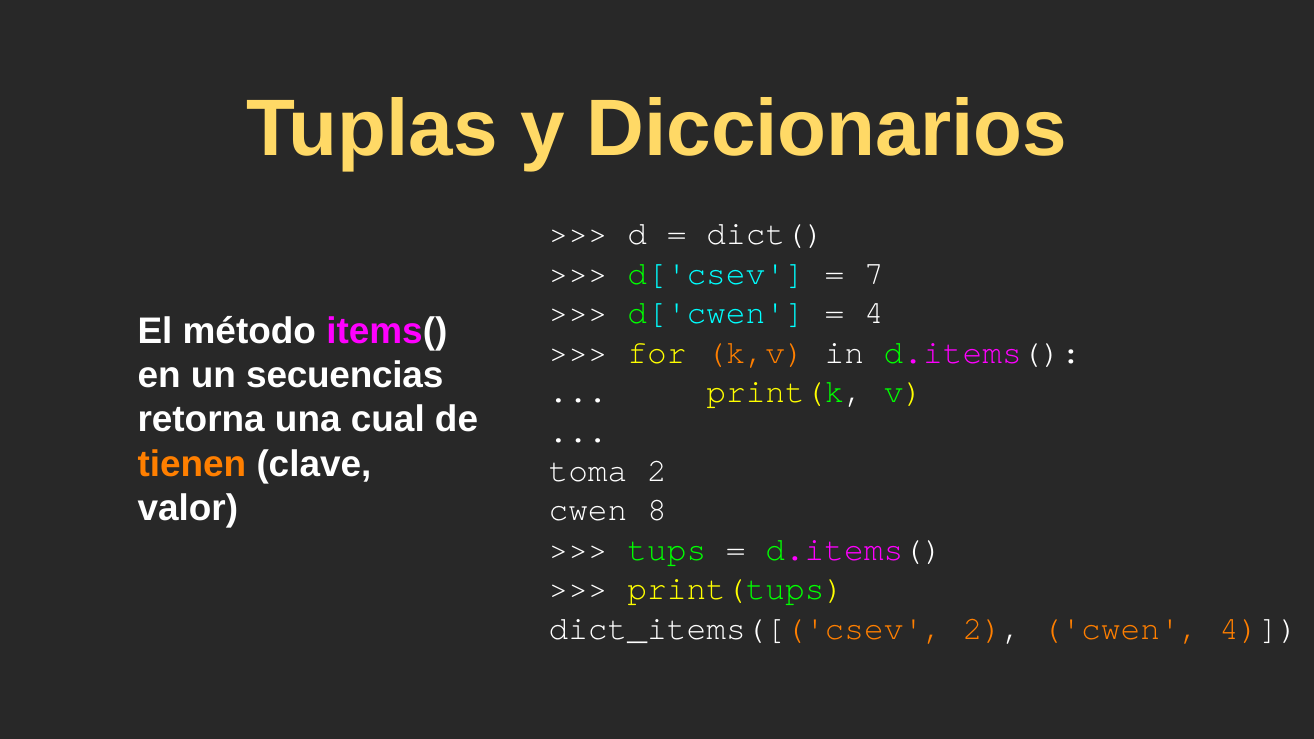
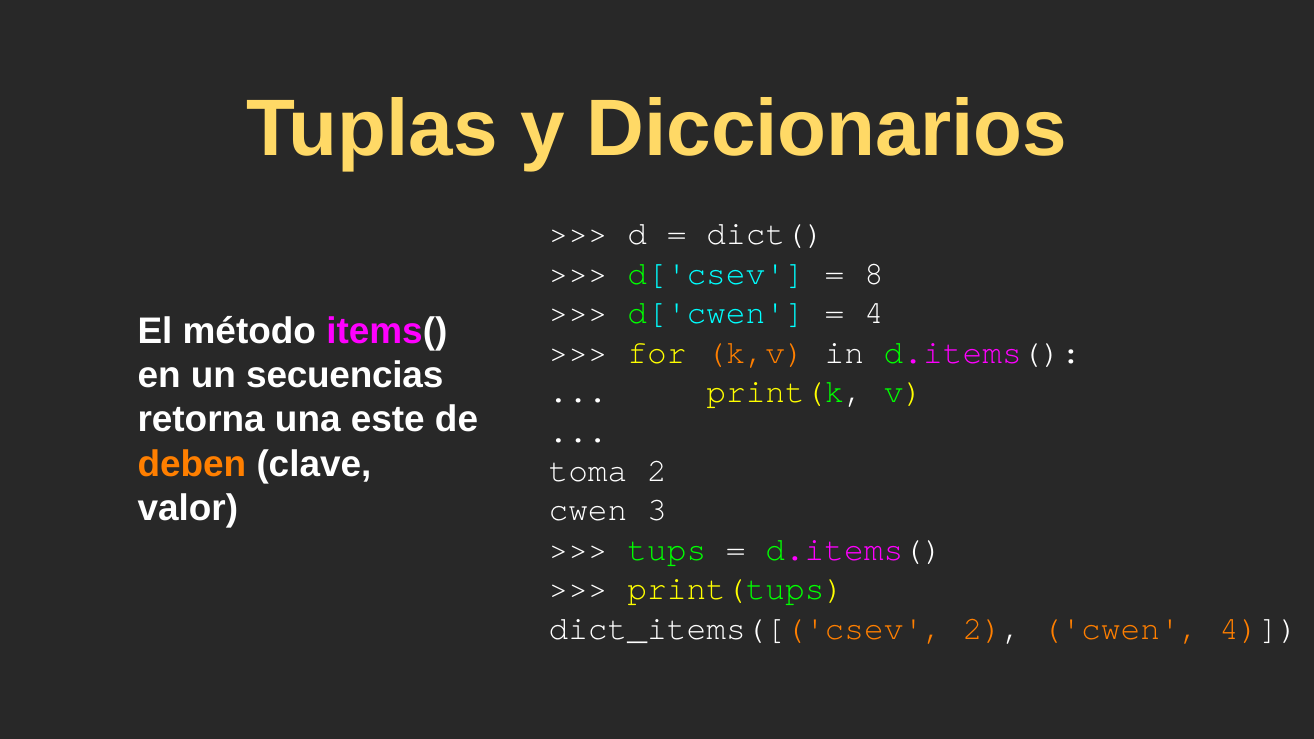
7: 7 -> 8 (874, 274)
cual: cual -> este (388, 420)
tienen: tienen -> deben (192, 464)
8: 8 -> 3 (657, 510)
